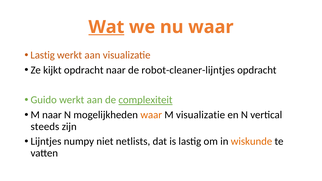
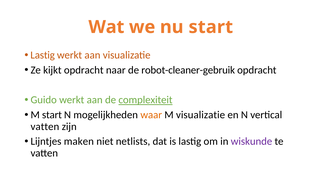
Wat underline: present -> none (106, 27)
nu waar: waar -> start (211, 27)
robot-cleaner-lijntjes: robot-cleaner-lijntjes -> robot-cleaner-gebruik (188, 70)
M naar: naar -> start (52, 115)
steeds: steeds -> vatten (45, 127)
numpy: numpy -> maken (79, 142)
wiskunde colour: orange -> purple (252, 142)
